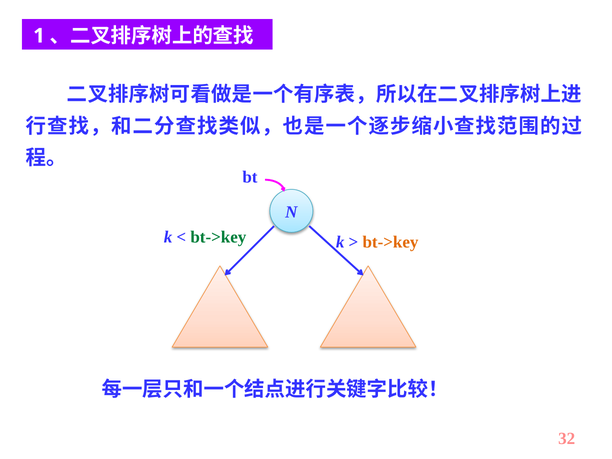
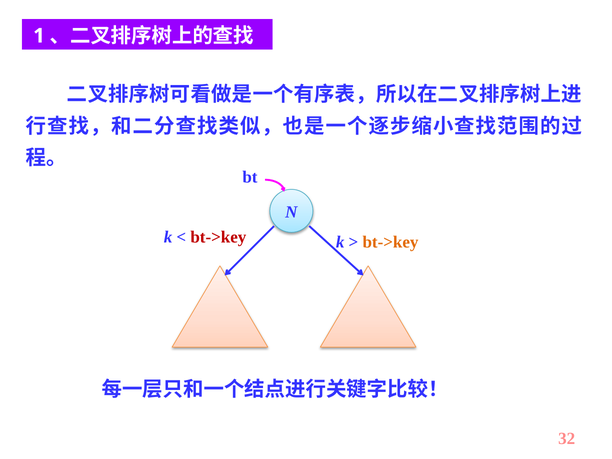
bt->key colour: green -> red (218, 237)
